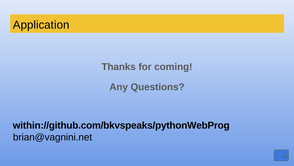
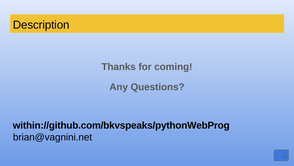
Application: Application -> Description (41, 25)
